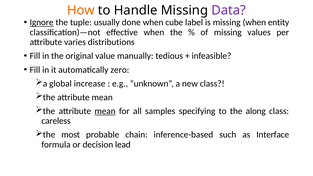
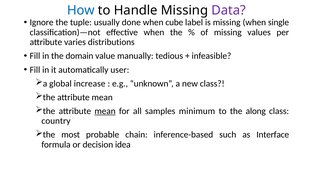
How colour: orange -> blue (81, 10)
Ignore underline: present -> none (42, 22)
entity: entity -> single (279, 22)
original: original -> domain (79, 56)
zero: zero -> user (120, 70)
specifying: specifying -> minimum (197, 111)
careless: careless -> country (56, 121)
lead: lead -> idea (123, 145)
